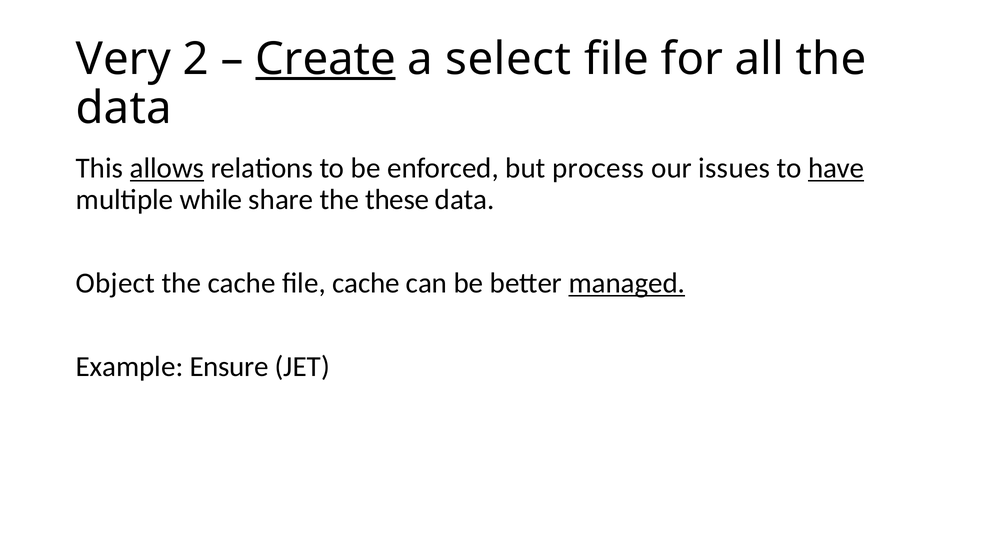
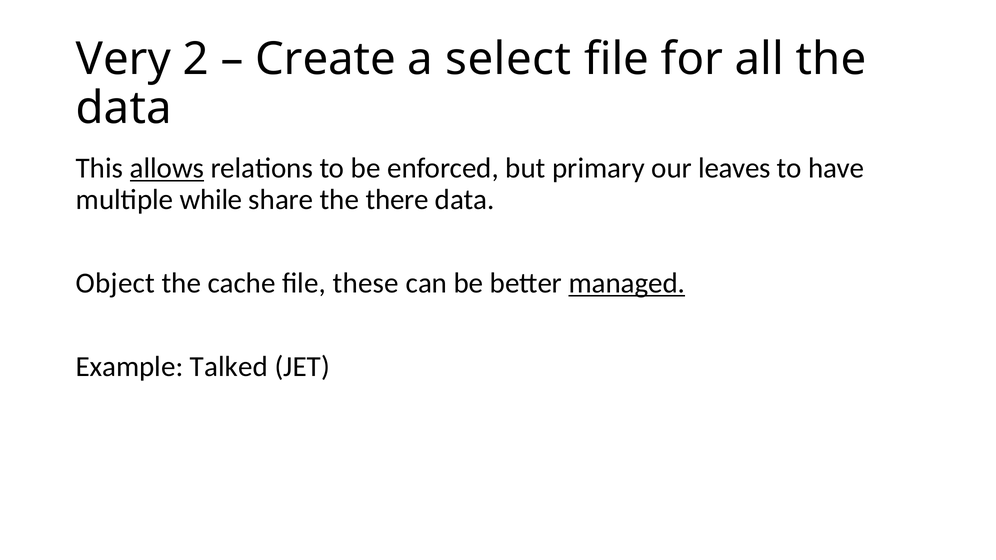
Create underline: present -> none (326, 59)
process: process -> primary (598, 168)
issues: issues -> leaves (735, 168)
have underline: present -> none (836, 168)
these: these -> there (397, 200)
file cache: cache -> these (366, 283)
Ensure: Ensure -> Talked (229, 367)
